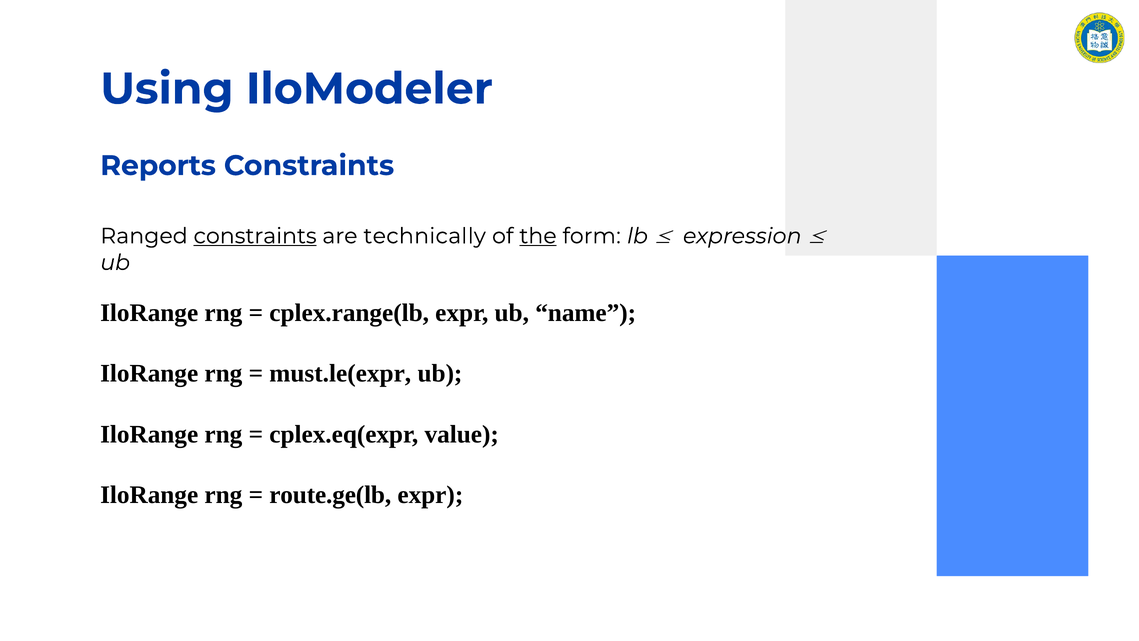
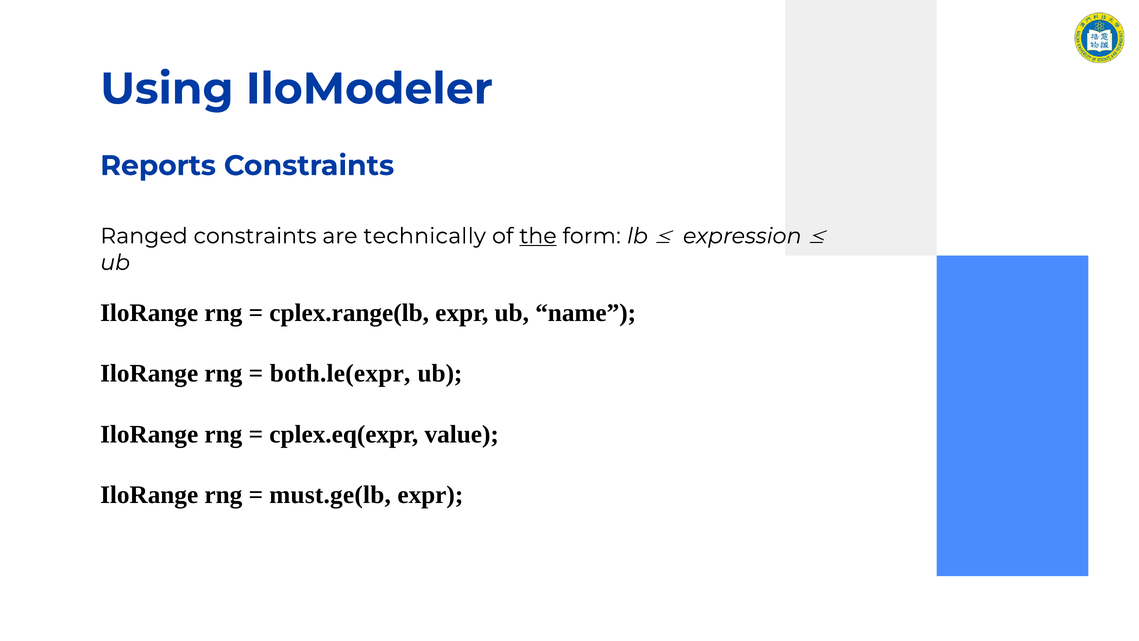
constraints underline: present -> none (255, 236)
must.le(expr: must.le(expr -> both.le(expr (340, 373)
route.ge(lb: route.ge(lb -> must.ge(lb (330, 495)
